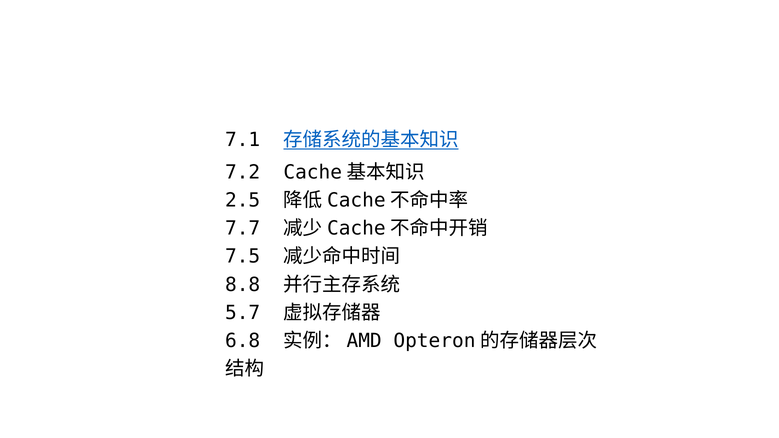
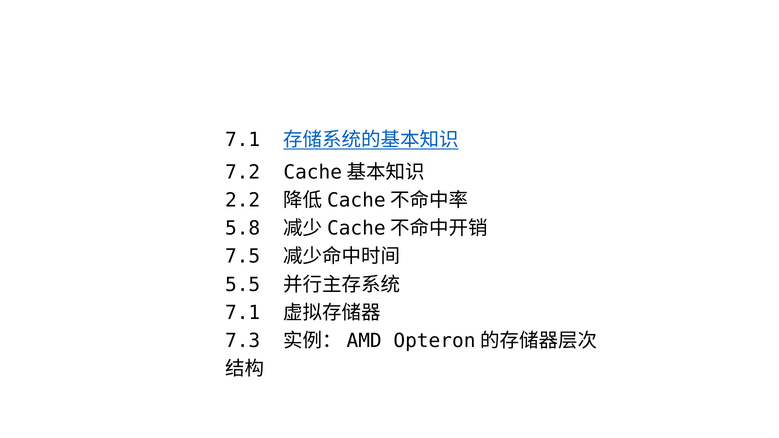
2.5: 2.5 -> 2.2 (243, 201)
7.7: 7.7 -> 5.8 (243, 229)
8.8: 8.8 -> 5.5 (243, 285)
5.7: 5.7 -> 7.1 (243, 313)
6.8: 6.8 -> 7.3 (243, 341)
